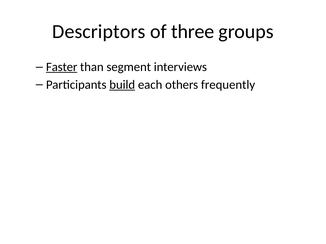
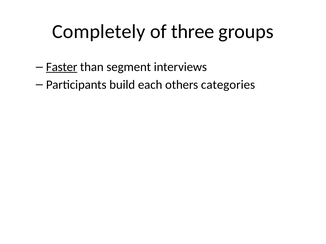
Descriptors: Descriptors -> Completely (99, 32)
build underline: present -> none (122, 85)
frequently: frequently -> categories (228, 85)
